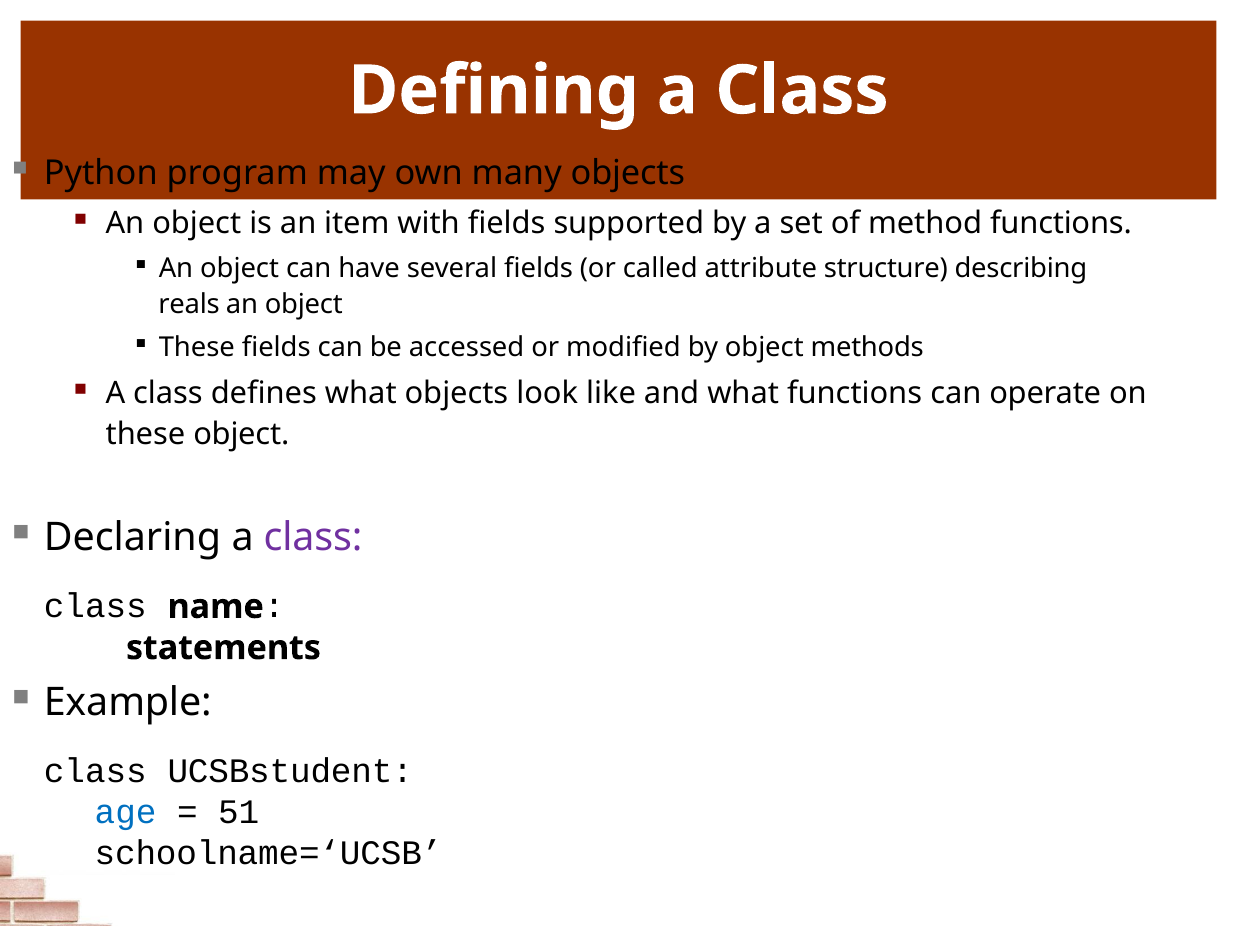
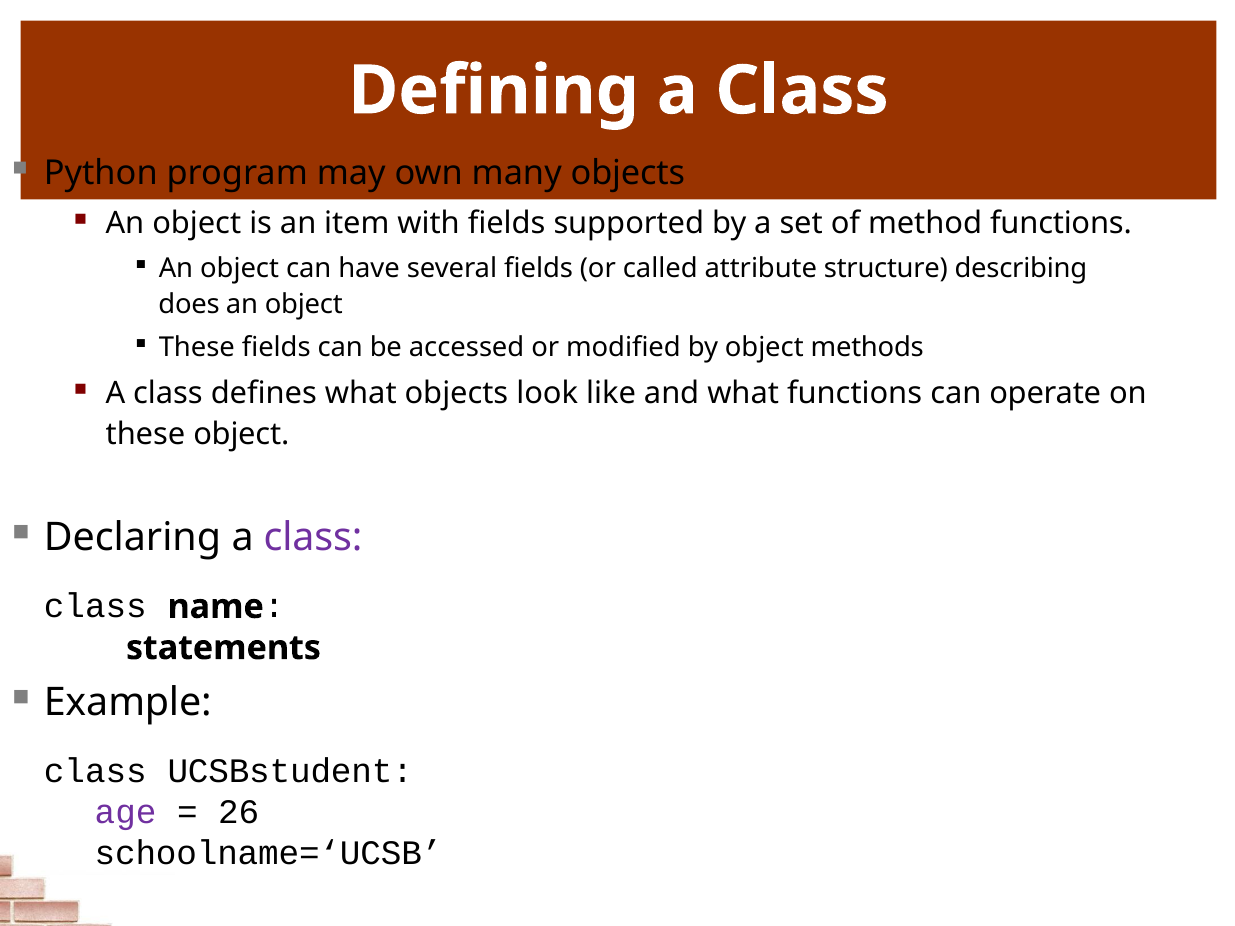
reals: reals -> does (189, 305)
age colour: blue -> purple (126, 813)
51: 51 -> 26 (239, 813)
